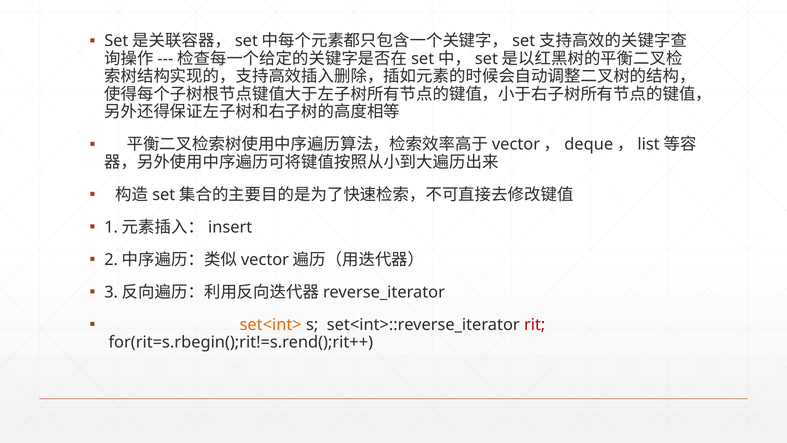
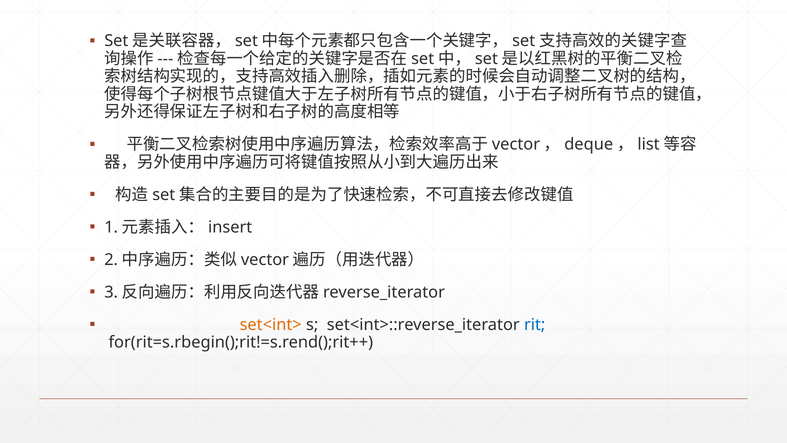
rit colour: red -> blue (535, 324)
